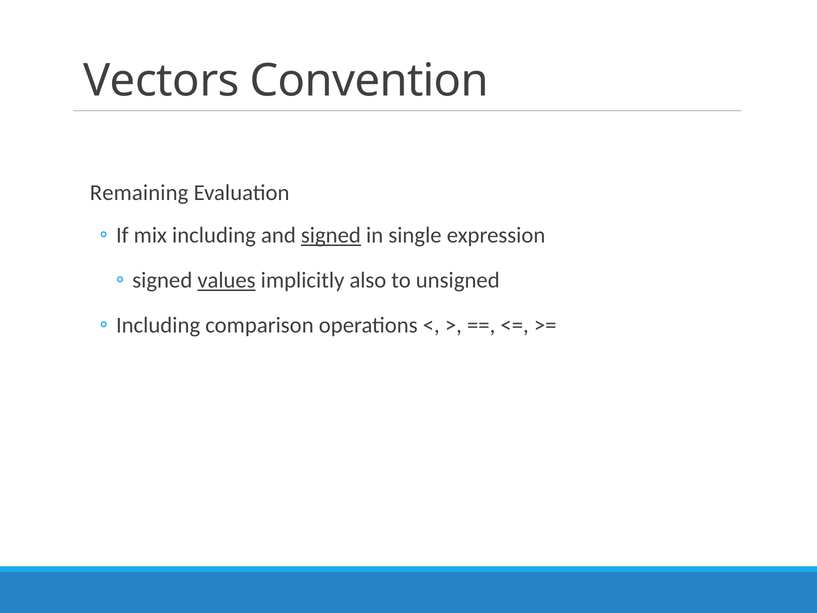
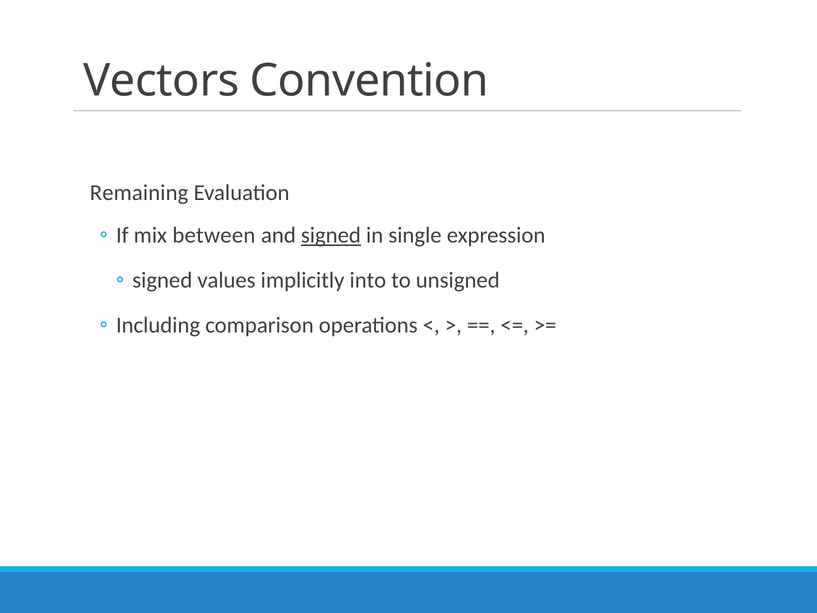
mix including: including -> between (214, 235)
values underline: present -> none (227, 280)
also: also -> into (368, 280)
